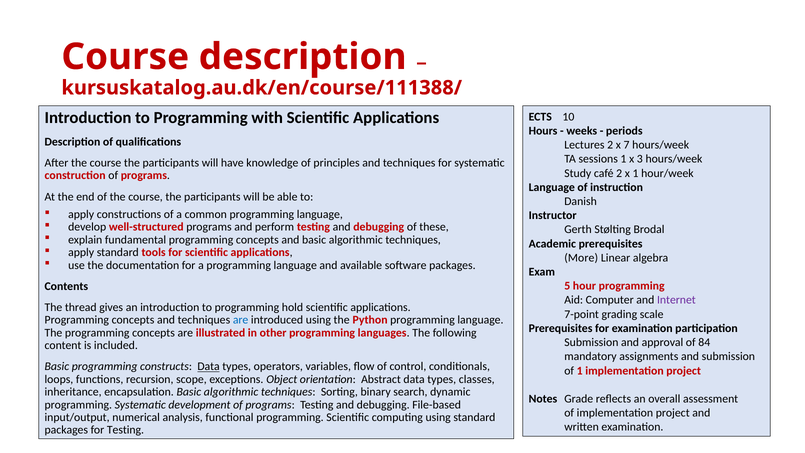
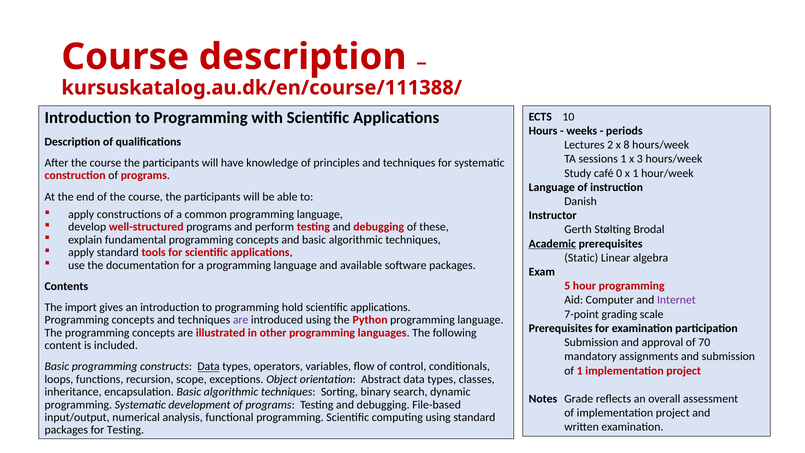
7: 7 -> 8 (627, 145)
café 2: 2 -> 0 (619, 173)
Academic underline: none -> present (552, 244)
More: More -> Static (581, 258)
thread: thread -> import (81, 307)
are colour: blue -> purple (241, 320)
84: 84 -> 70 (704, 342)
